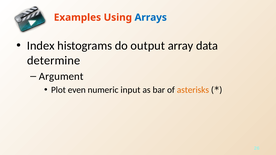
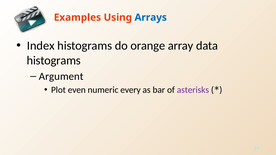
output: output -> orange (148, 46)
determine: determine -> histograms (54, 61)
input: input -> every (131, 90)
asterisks colour: orange -> purple (193, 90)
